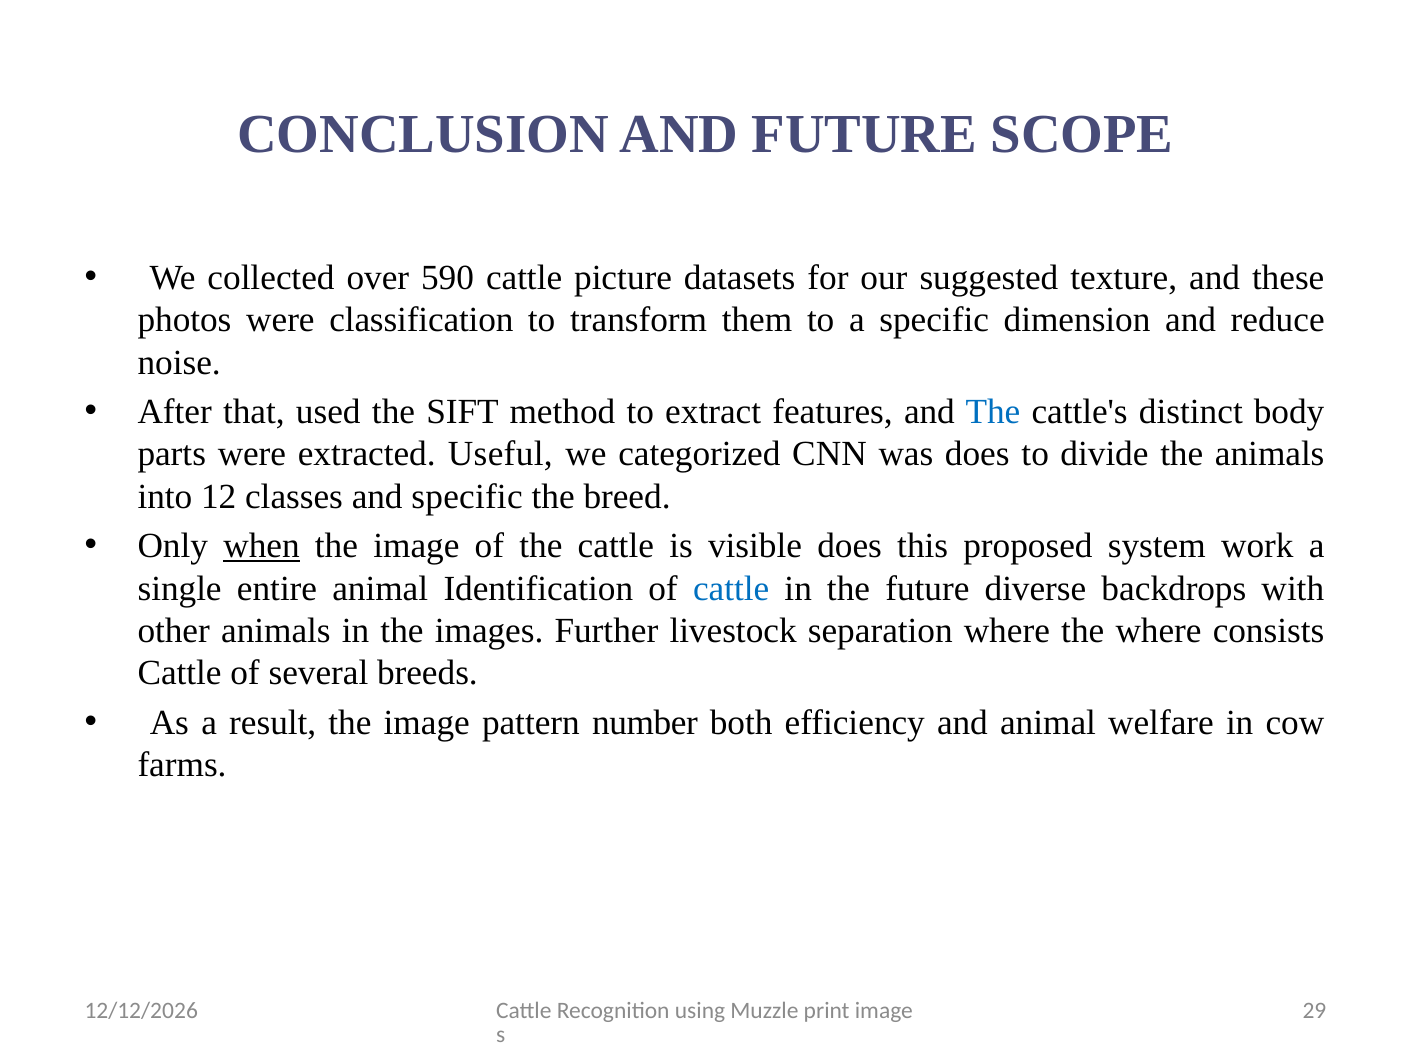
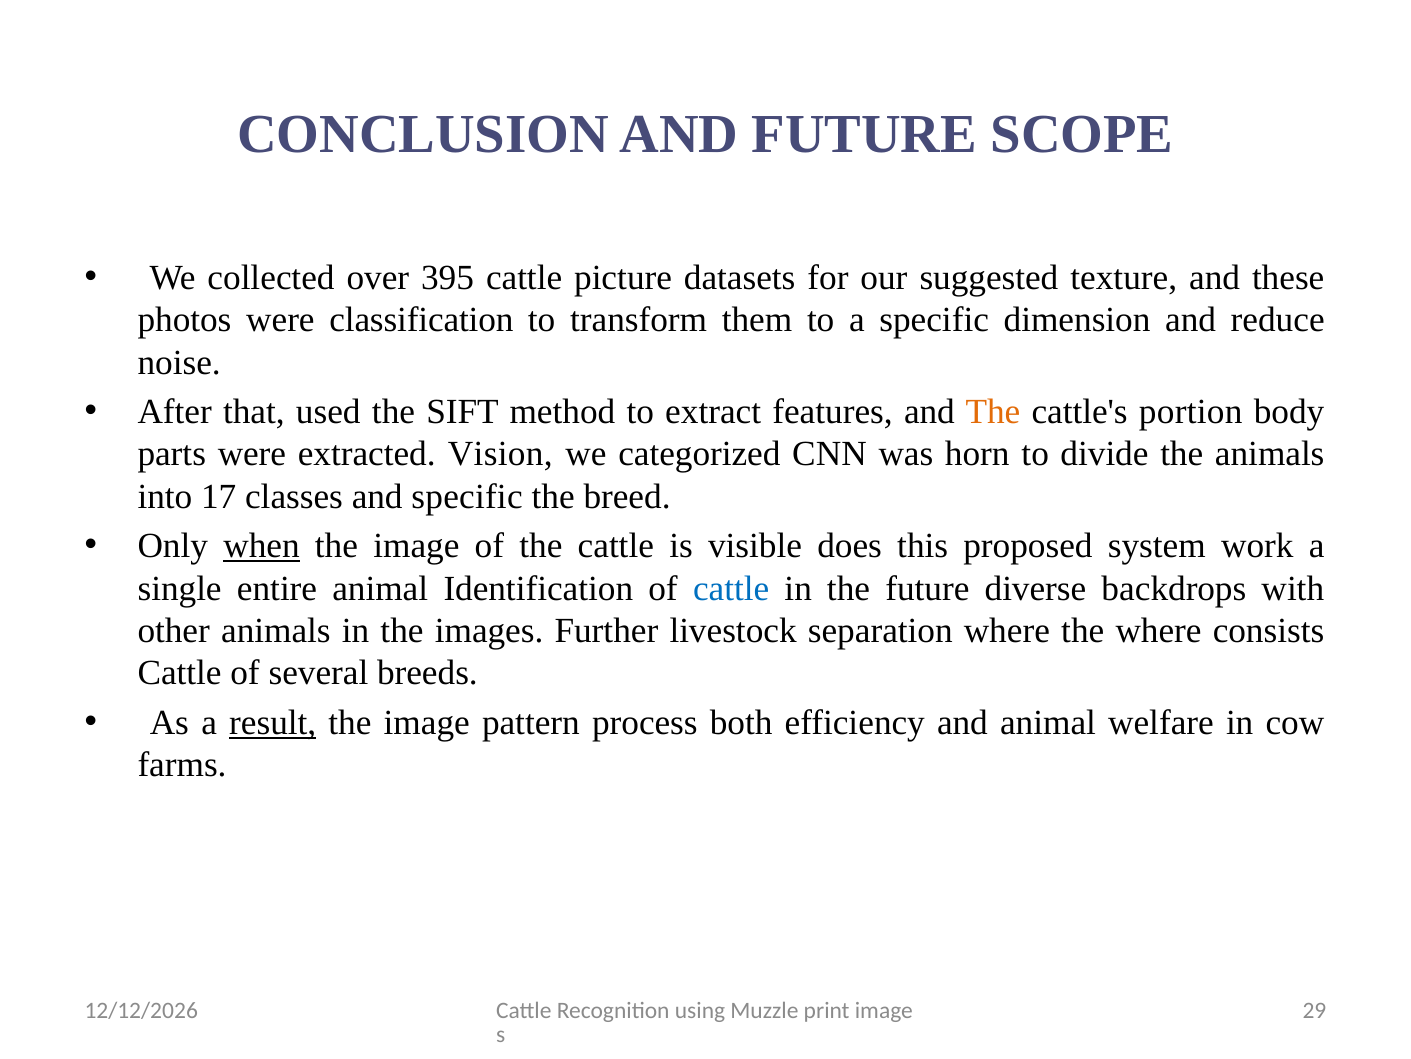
590: 590 -> 395 (448, 278)
The colour: blue -> orange (993, 412)
distinct: distinct -> portion (1191, 412)
Useful: Useful -> Vision (500, 454)
was does: does -> horn (977, 454)
12: 12 -> 17 (219, 496)
result underline: none -> present (273, 722)
number: number -> process (645, 722)
